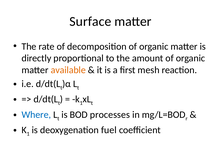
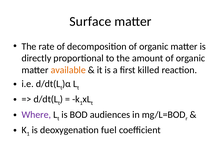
mesh: mesh -> killed (149, 70)
Where colour: blue -> purple (36, 114)
processes: processes -> audiences (110, 114)
